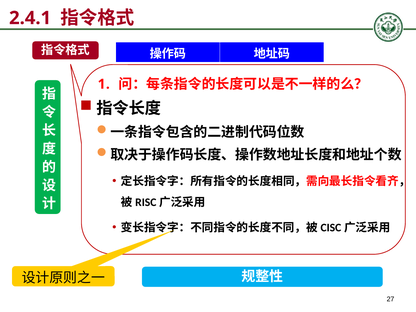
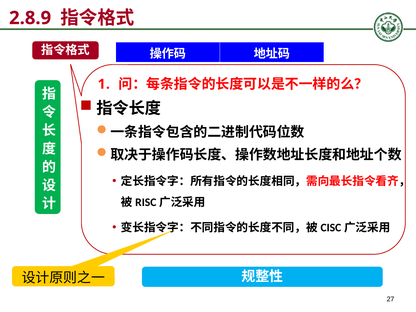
2.4.1: 2.4.1 -> 2.8.9 (30, 18)
